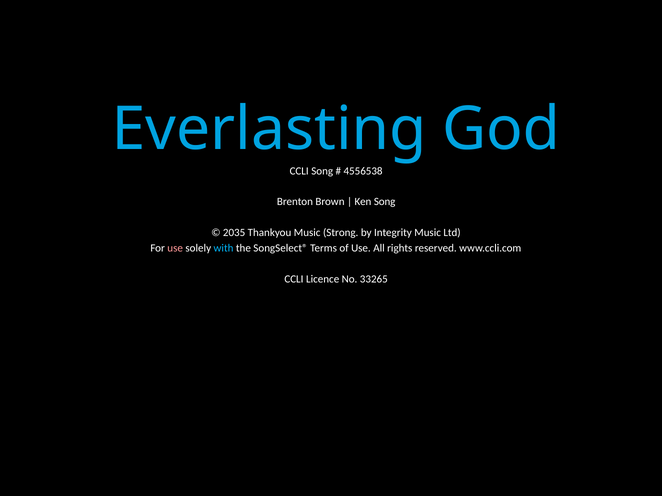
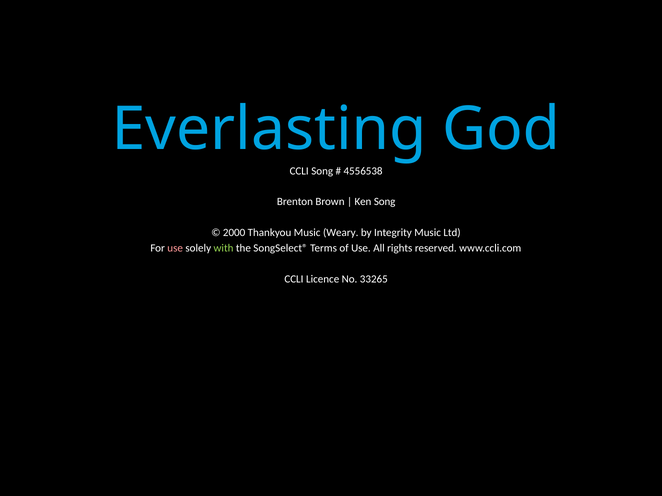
2035: 2035 -> 2000 (234, 233)
Strong: Strong -> Weary (341, 233)
with colour: light blue -> light green (224, 248)
